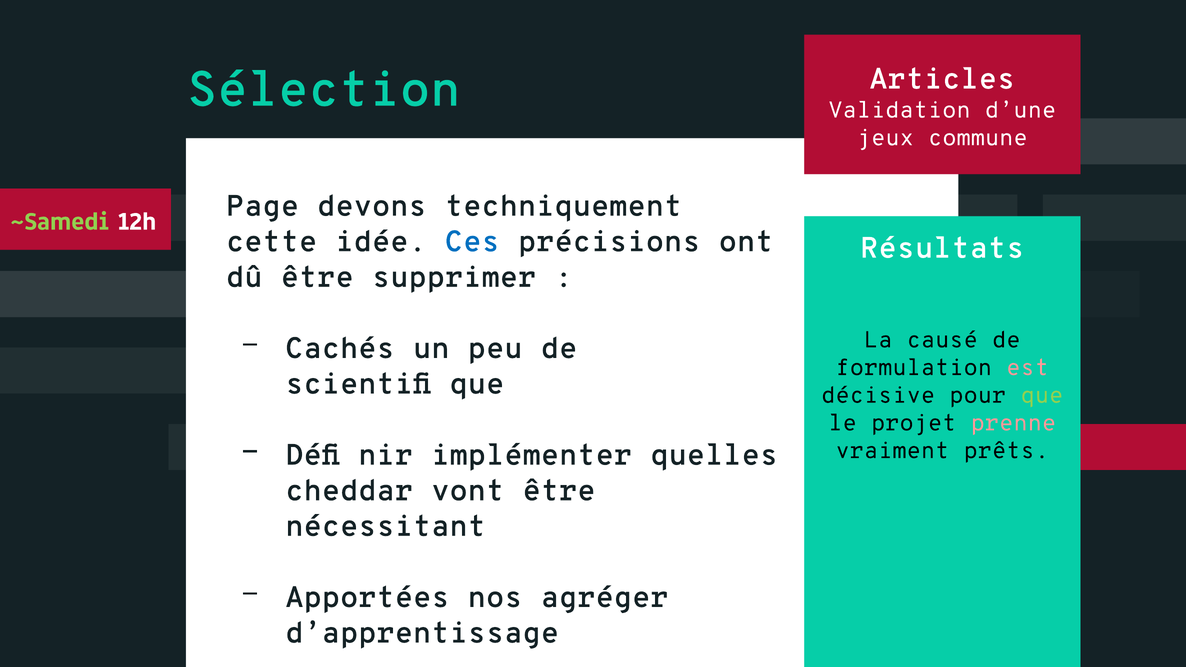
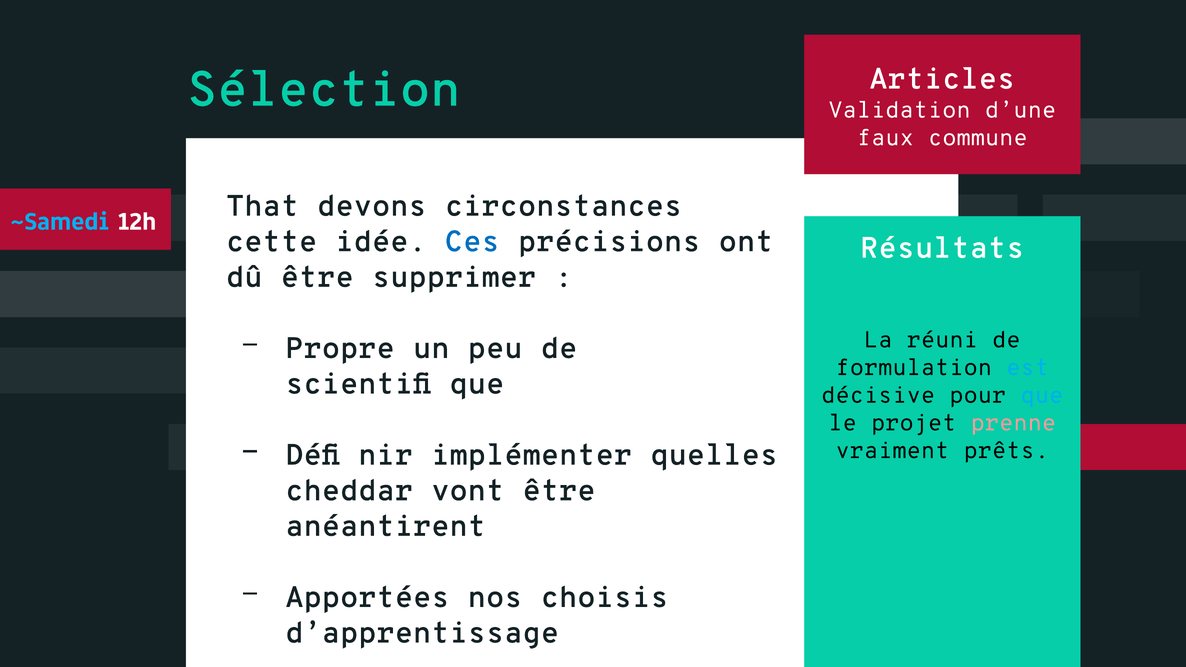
jeux: jeux -> faux (885, 138)
Page: Page -> That (263, 206)
techniquement: techniquement -> circonstances (564, 206)
~Samedi colour: light green -> light blue (59, 221)
causé: causé -> réuni (942, 340)
Cachés: Cachés -> Propre (340, 348)
est colour: pink -> light blue (1028, 367)
que colour: light green -> light blue (1042, 395)
nécessitant: nécessitant -> anéantirent (386, 526)
agréger: agréger -> choisis (605, 597)
